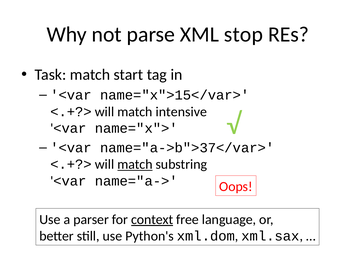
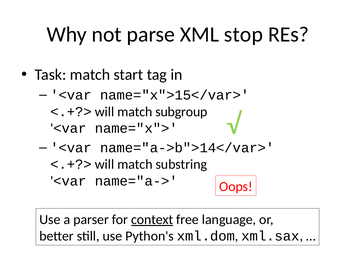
intensive: intensive -> subgroup (181, 112)
name="a->b">37</var>: name="a->b">37</var> -> name="a->b">14</var> (187, 148)
match underline: present -> none (135, 164)
